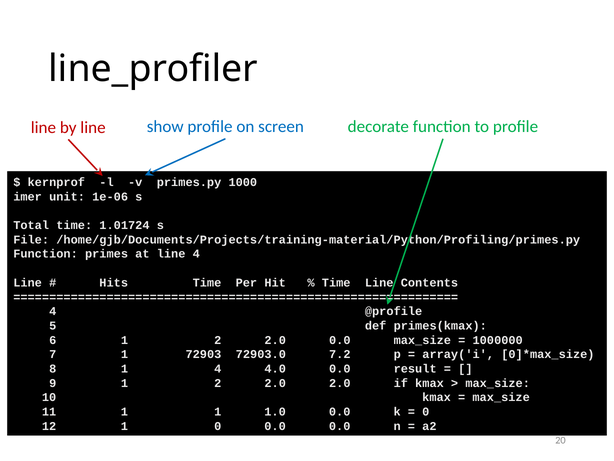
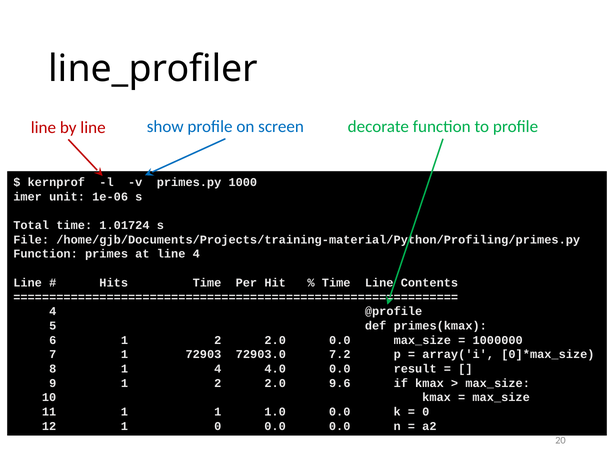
2.0 2.0: 2.0 -> 9.6 (340, 383)
